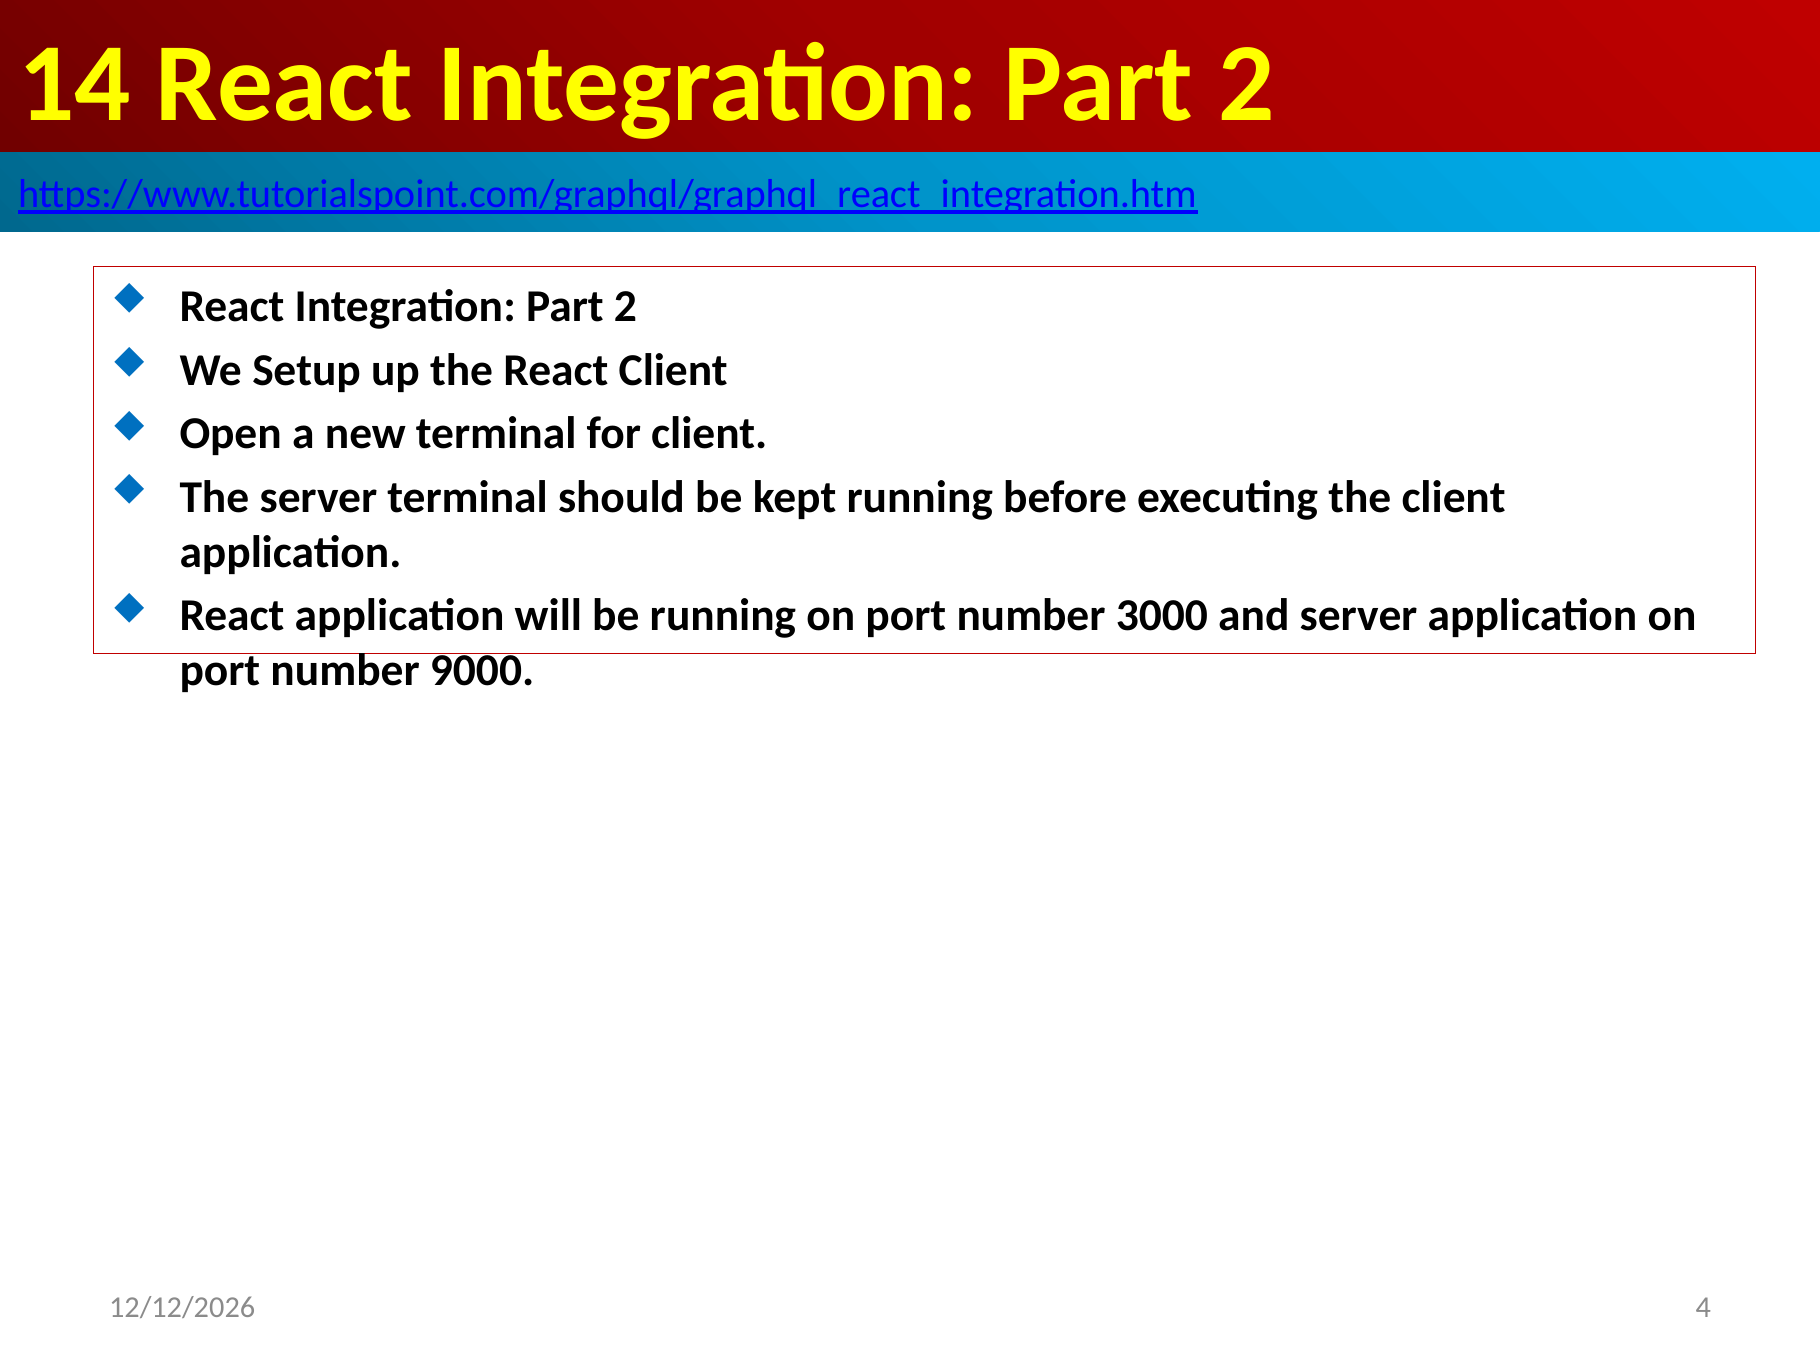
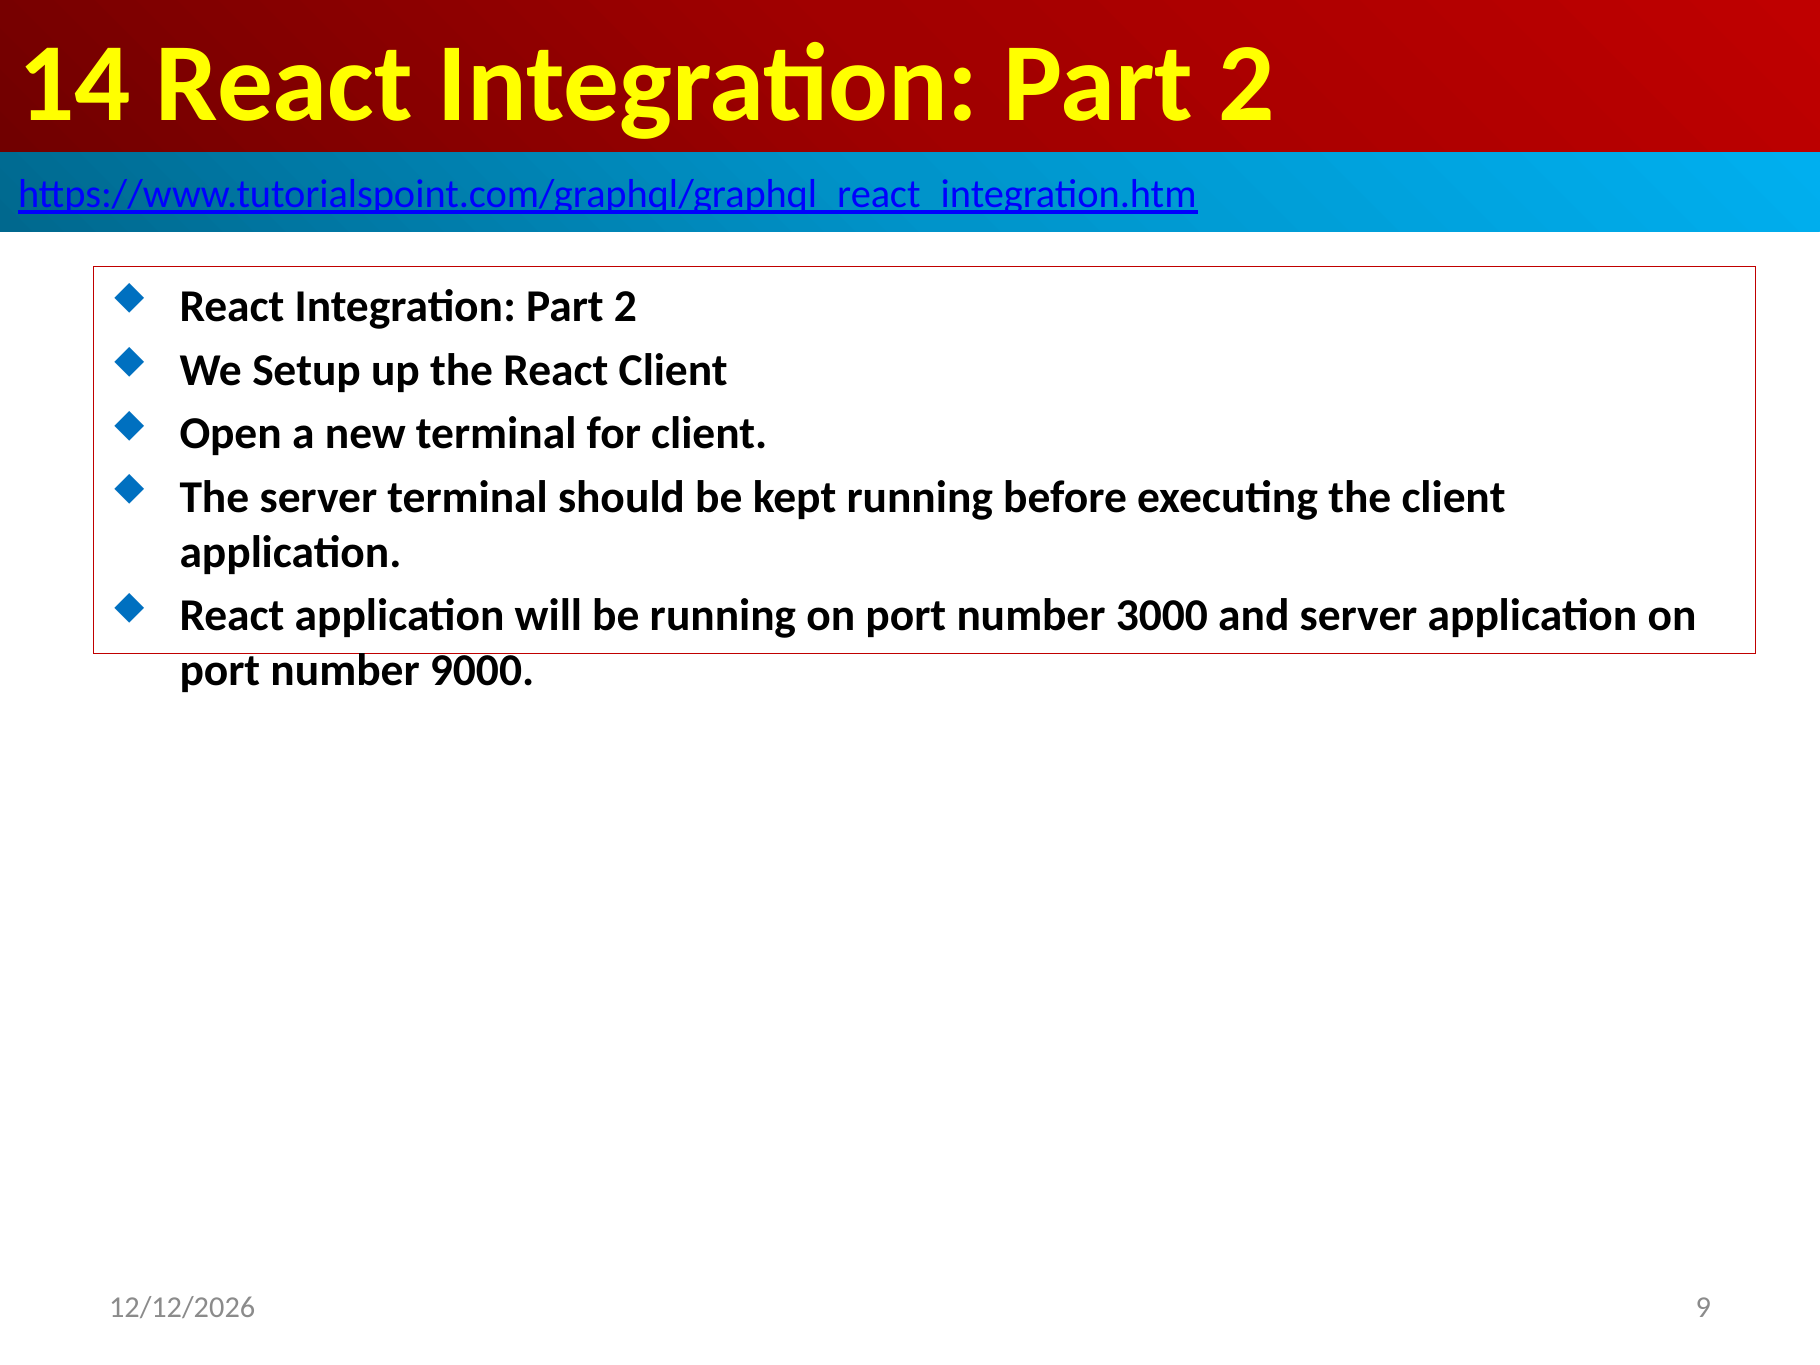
4: 4 -> 9 (1703, 1307)
